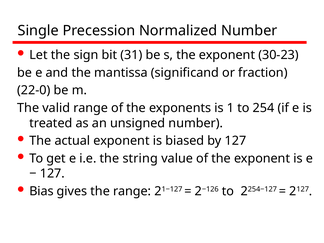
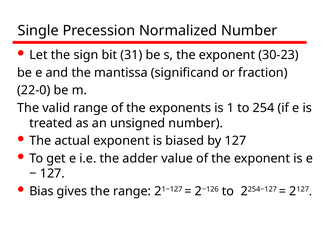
string: string -> adder (140, 158)
